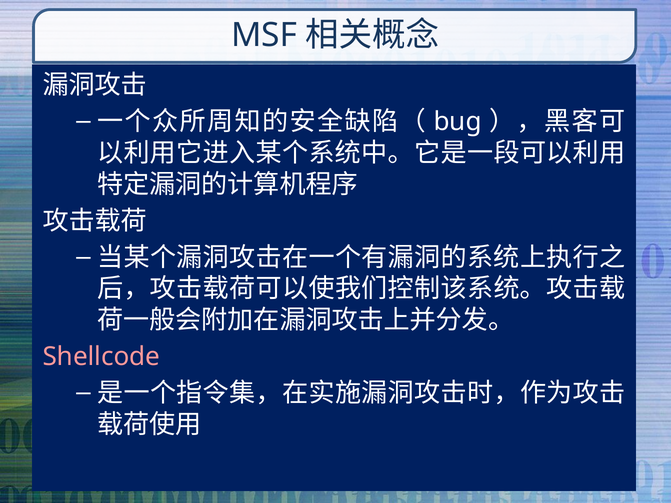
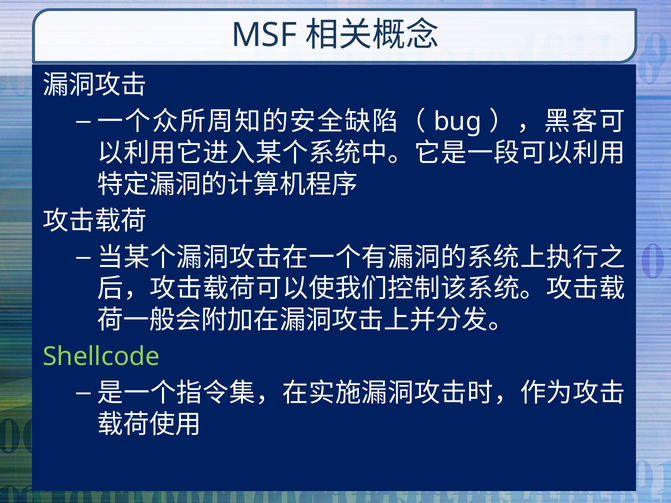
Shellcode colour: pink -> light green (101, 357)
